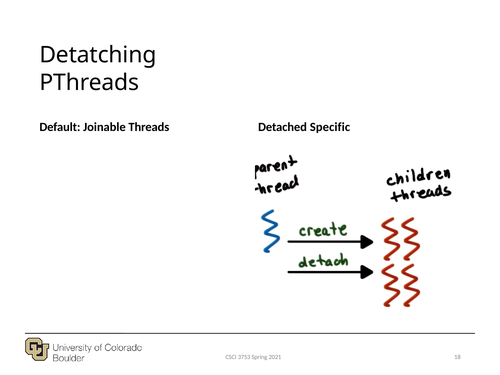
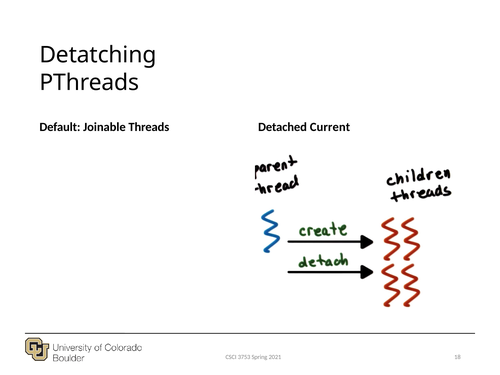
Specific: Specific -> Current (330, 127)
